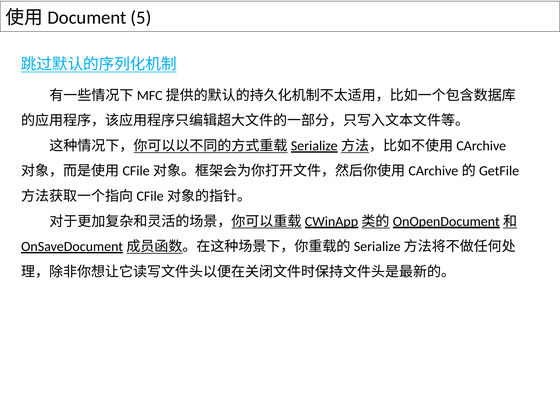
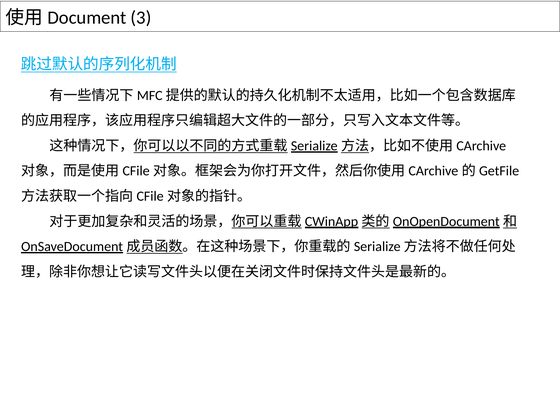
5: 5 -> 3 (141, 18)
